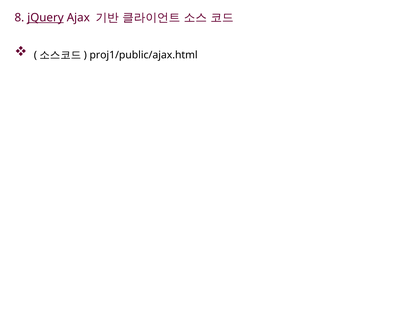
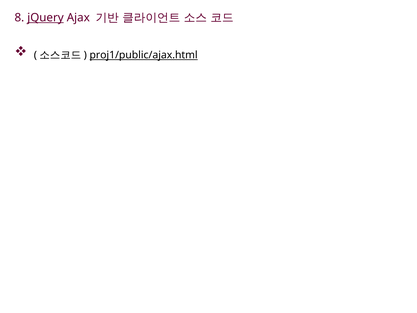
proj1/public/ajax.html underline: none -> present (144, 55)
